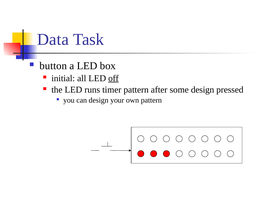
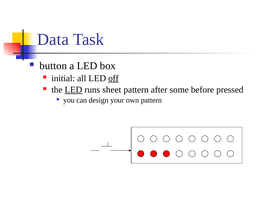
LED underline: none -> present (73, 90)
timer: timer -> sheet (112, 90)
some design: design -> before (203, 90)
